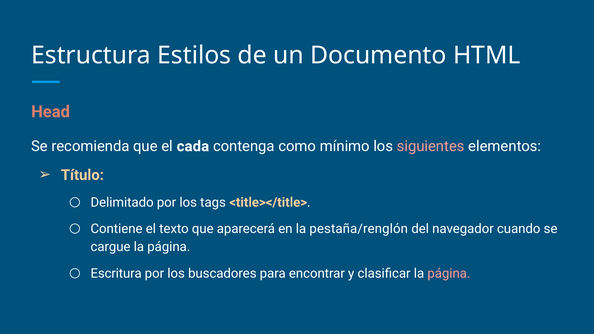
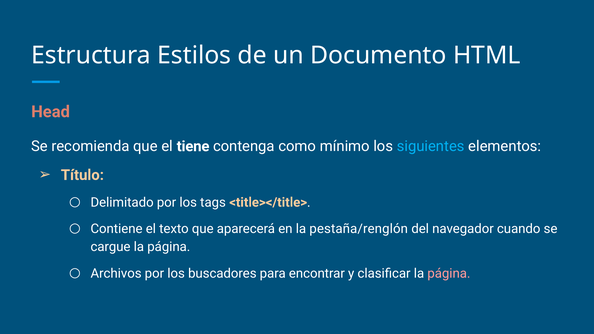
cada: cada -> tiene (193, 146)
siguientes colour: pink -> light blue (431, 146)
Escritura: Escritura -> Archivos (116, 274)
